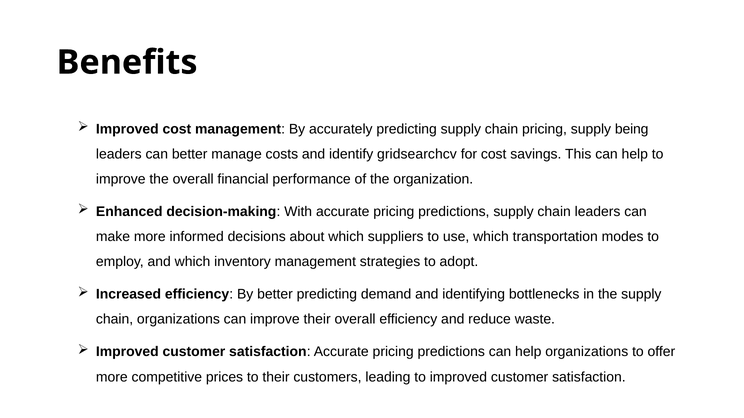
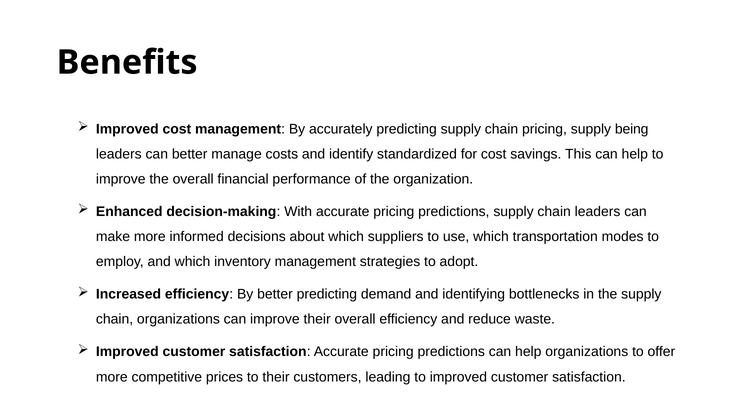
gridsearchcv: gridsearchcv -> standardized (417, 154)
